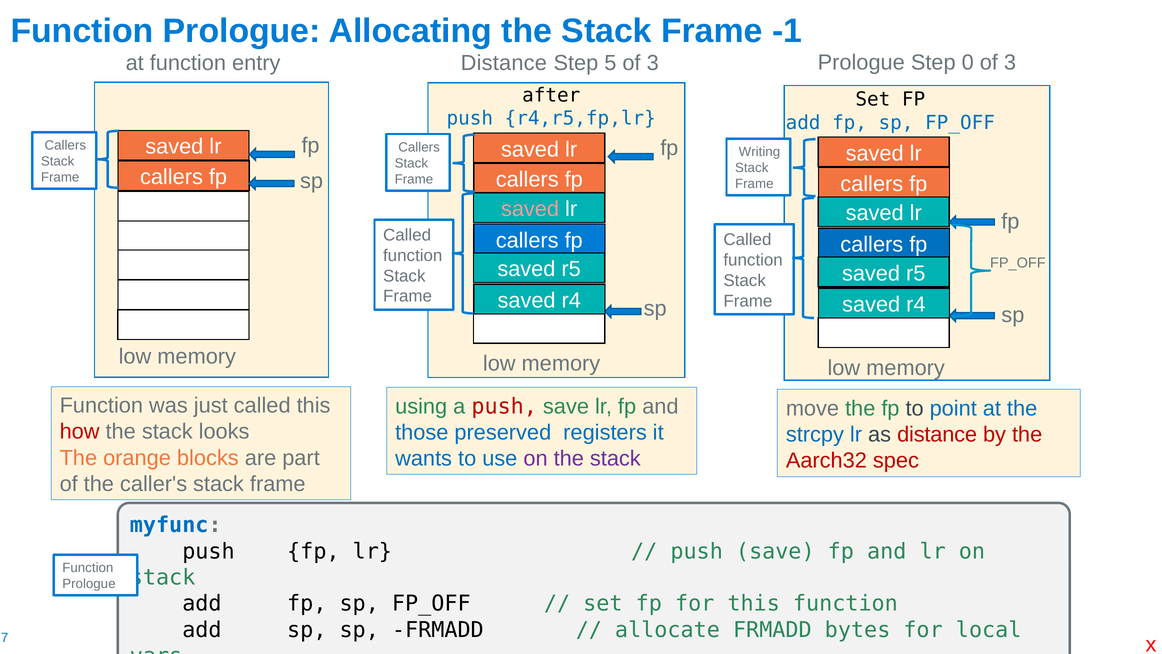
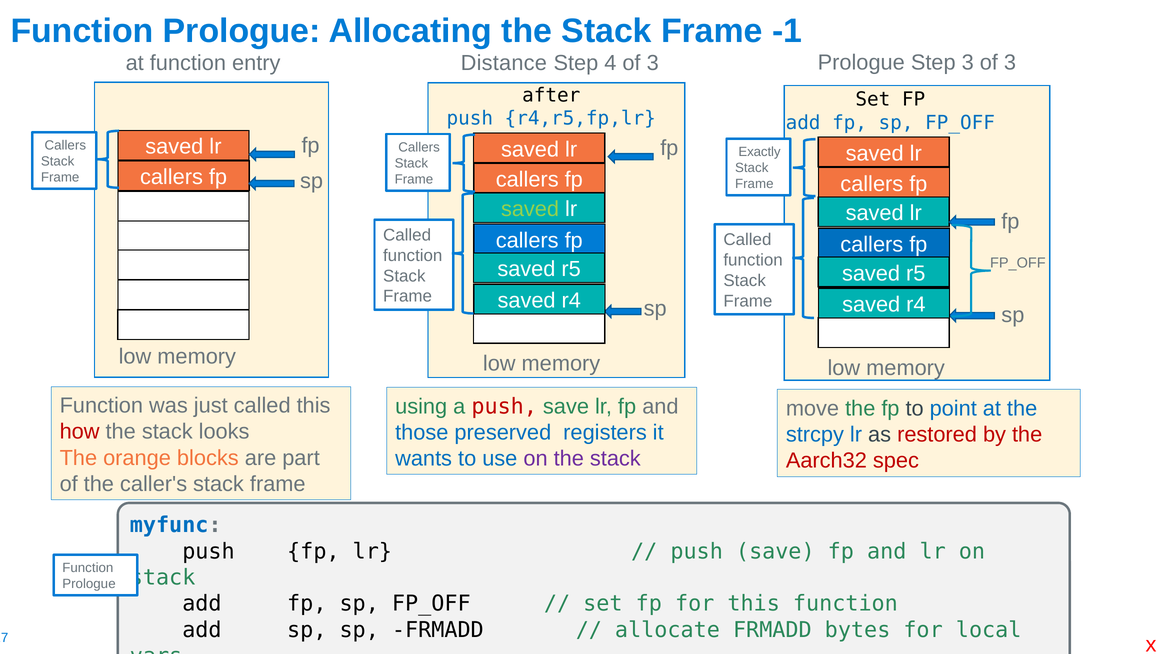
Step 0: 0 -> 3 (968, 63)
5: 5 -> 4 (610, 63)
Writing: Writing -> Exactly (760, 152)
saved colour: pink -> light green (530, 209)
as distance: distance -> restored (937, 434)
